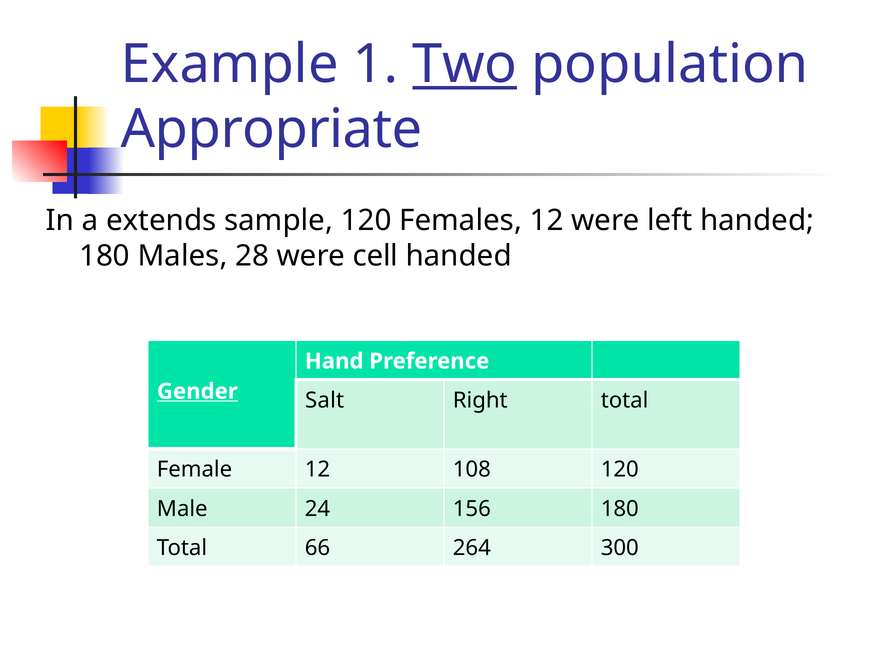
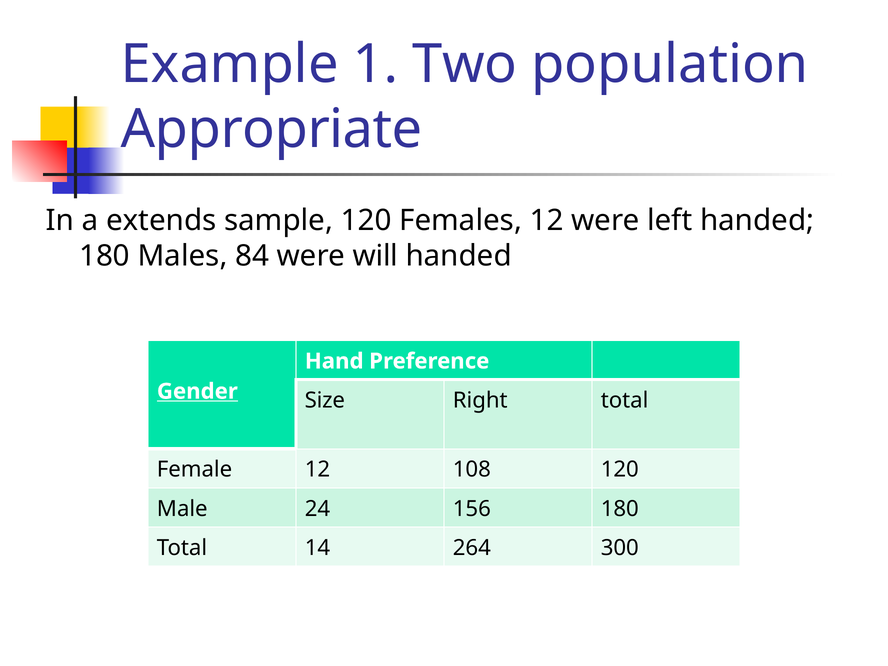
Two underline: present -> none (465, 64)
28: 28 -> 84 (252, 256)
cell: cell -> will (375, 256)
Salt: Salt -> Size (325, 400)
66: 66 -> 14 (318, 548)
